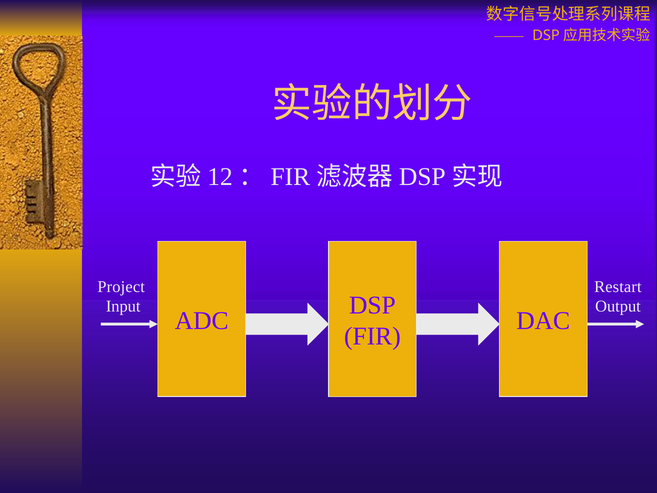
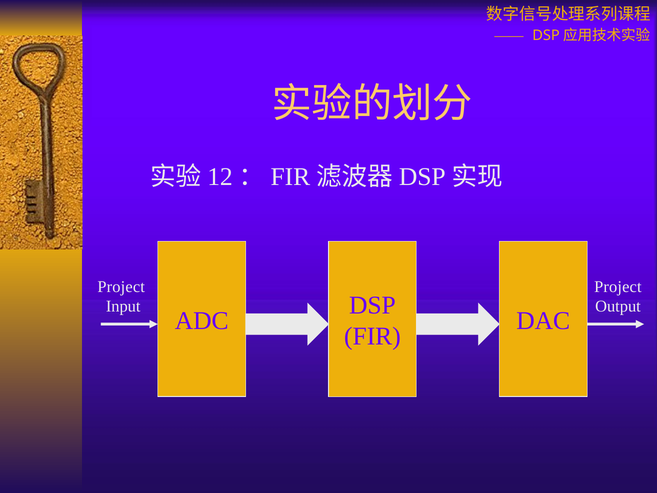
Restart: Restart -> Project (618, 286)
